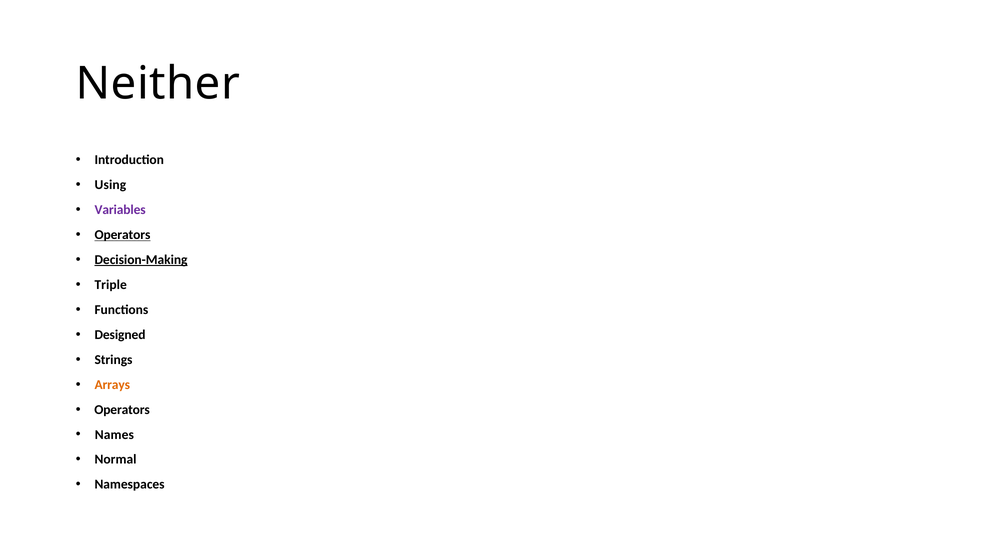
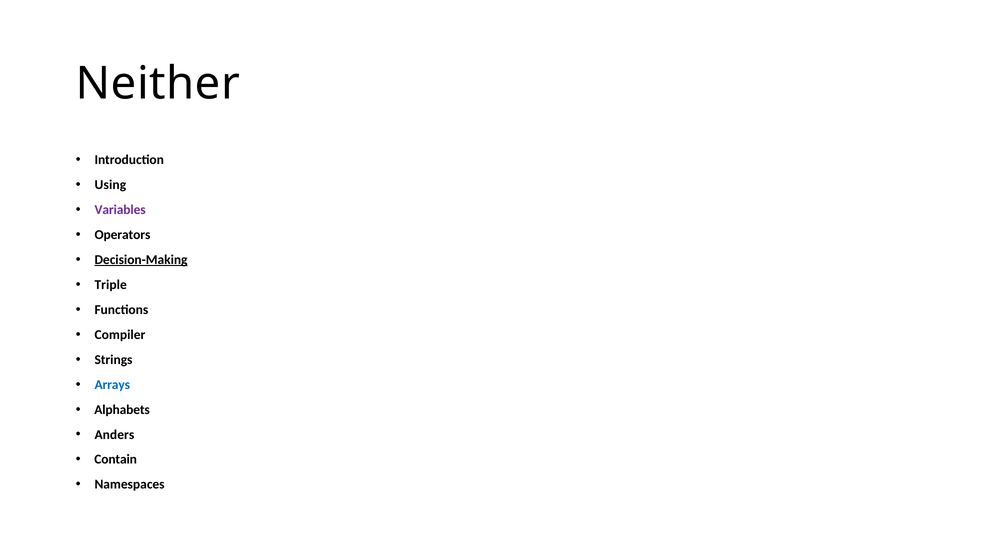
Operators underline: present -> none (122, 235)
Designed: Designed -> Compiler (120, 335)
Arrays colour: orange -> blue (112, 384)
Operators: Operators -> Alphabets (122, 409)
Names: Names -> Anders (114, 434)
Normal: Normal -> Contain (116, 459)
